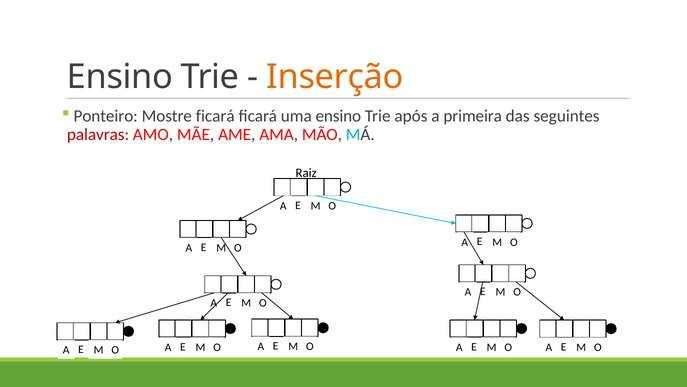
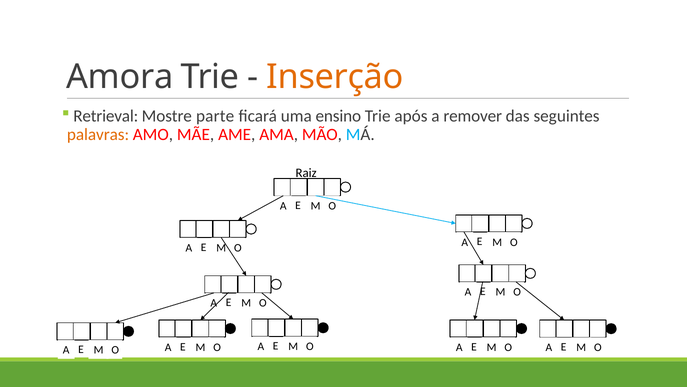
Ensino: Ensino -> Amora (120, 77)
Ponteiro: Ponteiro -> Retrieval (106, 116)
Mostre ficará: ficará -> parte (215, 116)
primeira: primeira -> remover (473, 116)
palavras colour: red -> orange (98, 134)
